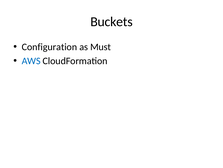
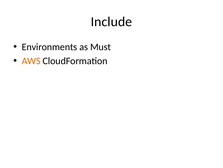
Buckets: Buckets -> Include (111, 22)
Configuration: Configuration -> Environments (49, 47)
AWS colour: blue -> orange (31, 61)
